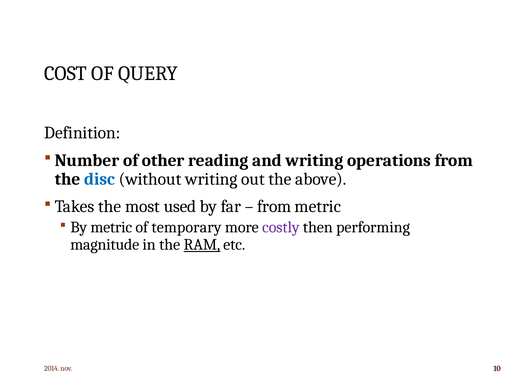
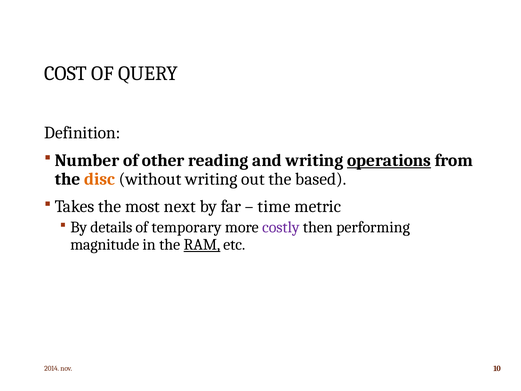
operations underline: none -> present (389, 160)
disc colour: blue -> orange (100, 179)
above: above -> based (321, 179)
used: used -> next (180, 206)
from: from -> time (274, 206)
By metric: metric -> details (111, 227)
